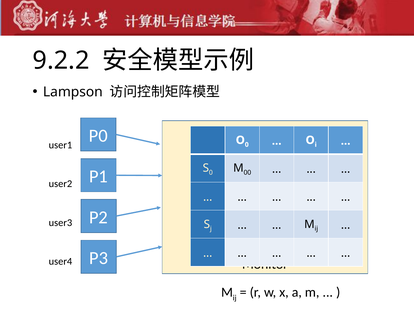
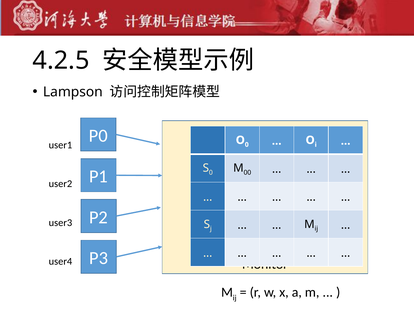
9.2.2: 9.2.2 -> 4.2.5 (61, 61)
